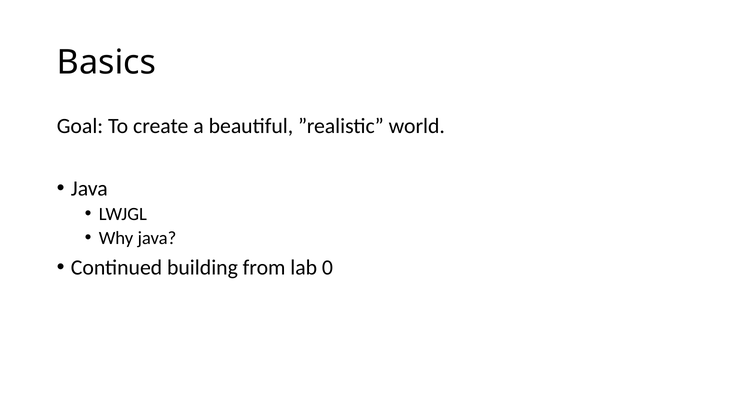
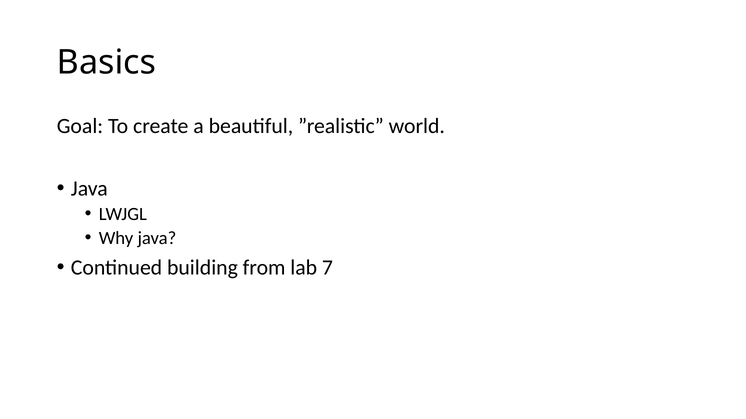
0: 0 -> 7 (327, 268)
